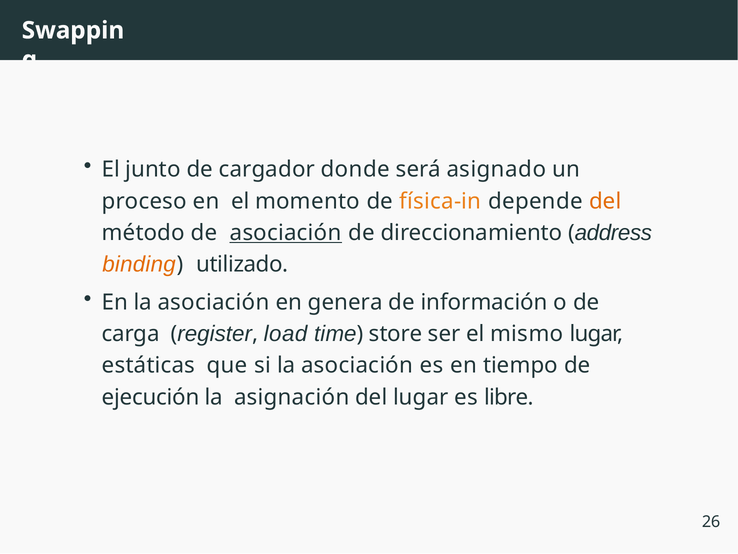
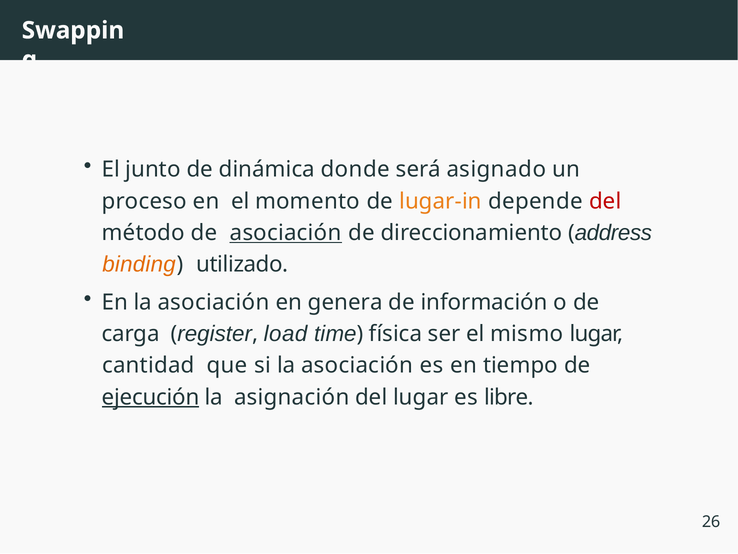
cargador: cargador -> dinámica (267, 170)
física-in: física-in -> lugar-in (440, 201)
del colour: orange -> red (605, 201)
store: store -> física (396, 334)
estáticas: estáticas -> cantidad (148, 365)
ejecución underline: none -> present (151, 397)
